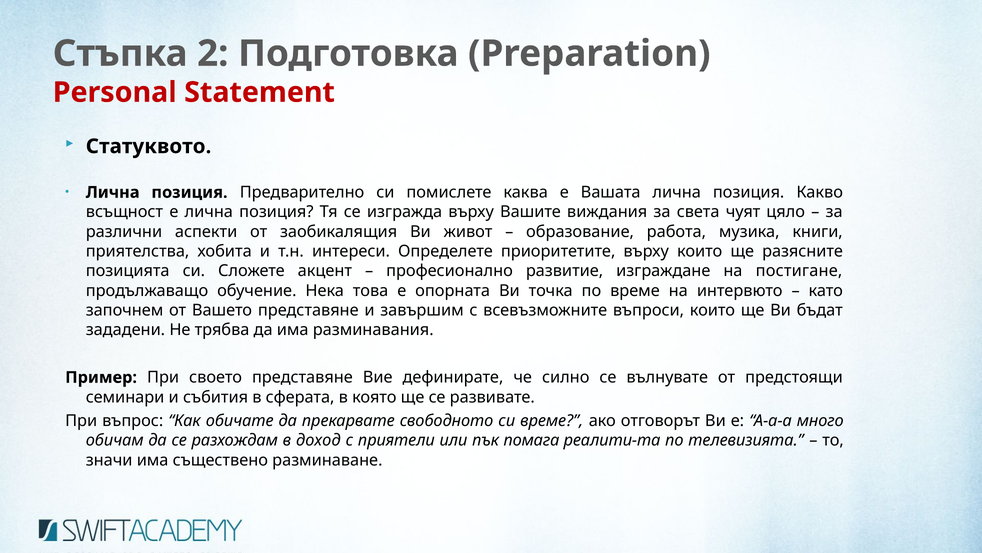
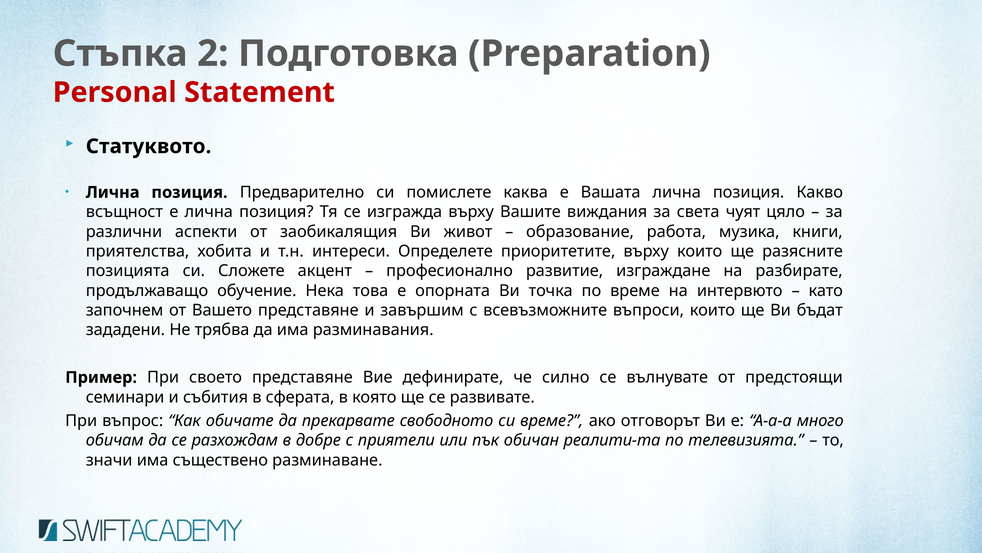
постигане: постигане -> разбирате (799, 271)
доход: доход -> добре (318, 440)
помага: помага -> обичан (531, 440)
